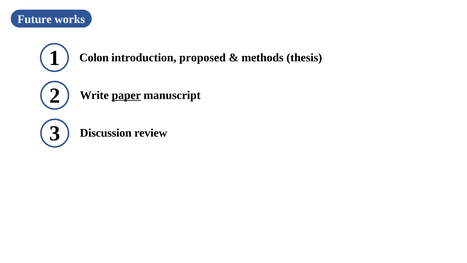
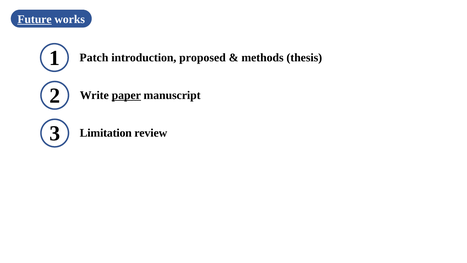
Future underline: none -> present (35, 19)
Colon: Colon -> Patch (94, 57)
Discussion: Discussion -> Limitation (106, 133)
